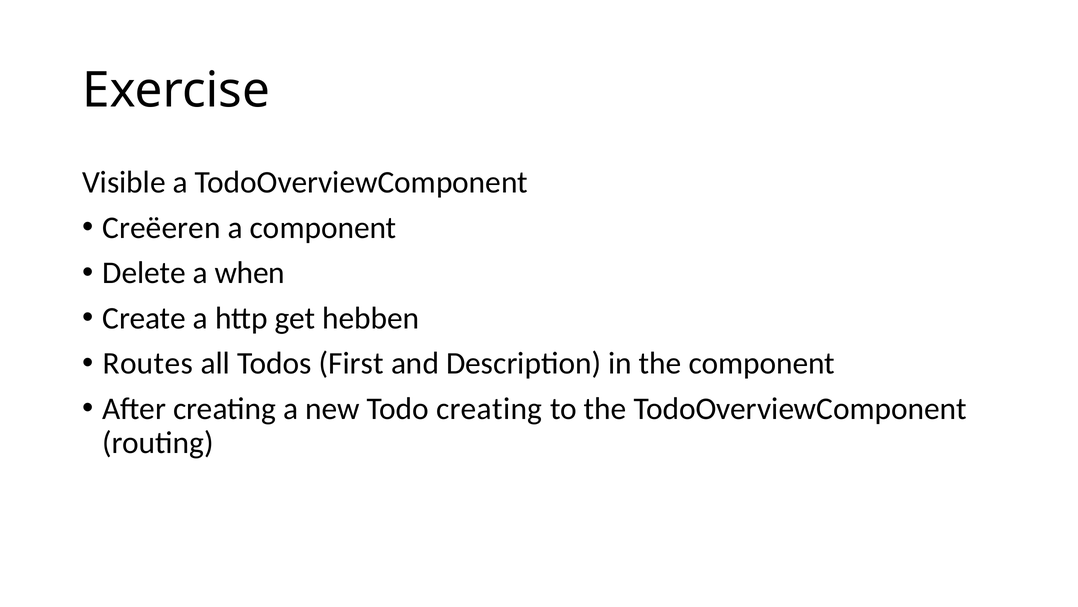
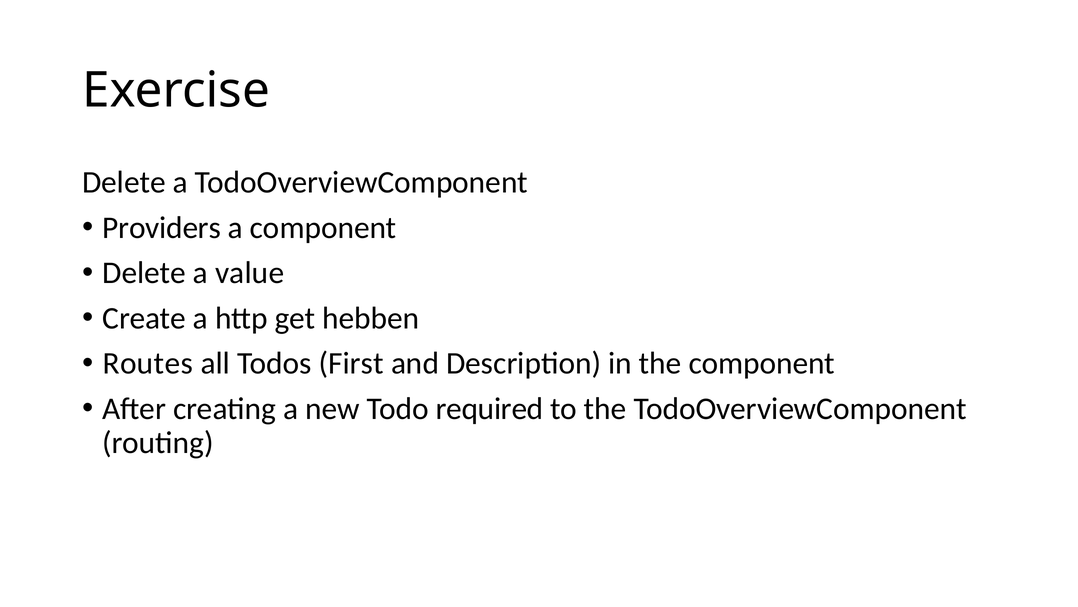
Visible: Visible -> Delete (124, 182)
Creëeren: Creëeren -> Providers (162, 227)
when: when -> value (250, 273)
Todo creating: creating -> required (490, 408)
